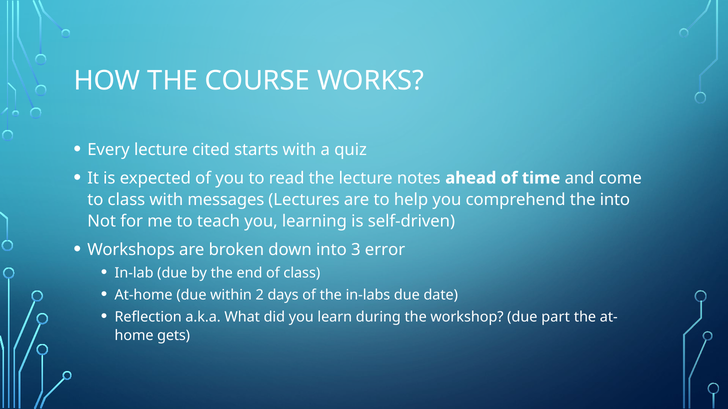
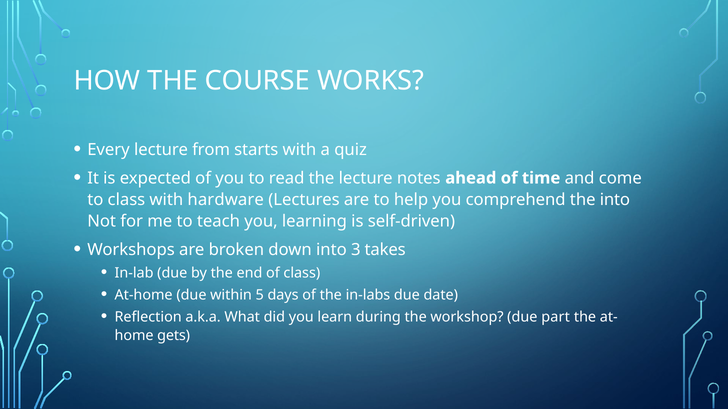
cited: cited -> from (211, 150)
messages: messages -> hardware (226, 200)
error: error -> takes (385, 250)
2: 2 -> 5 (260, 295)
